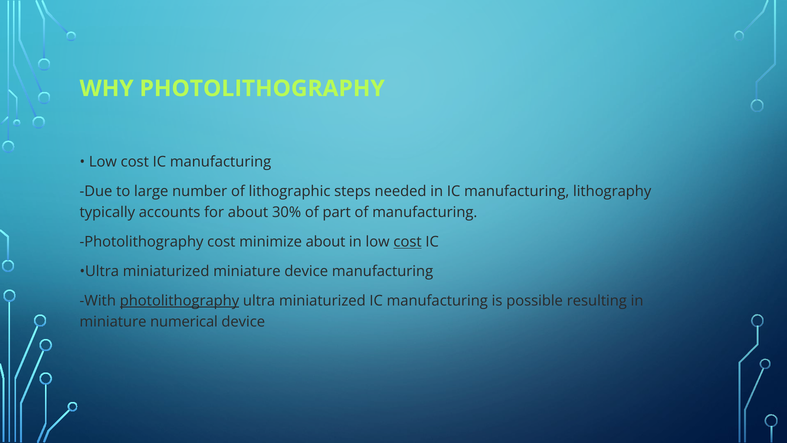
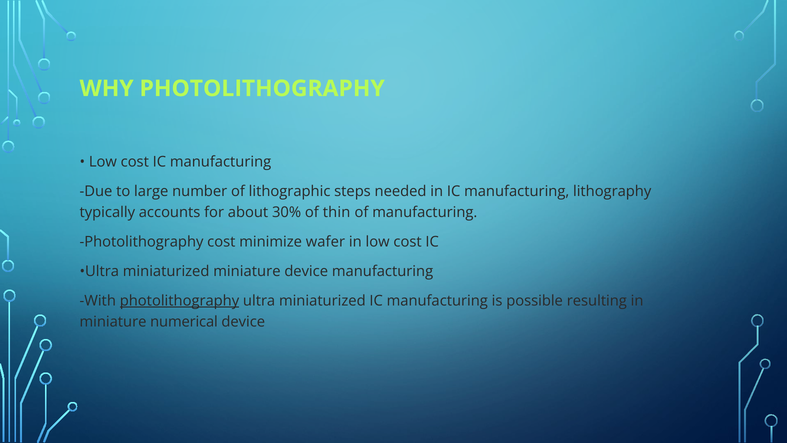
part: part -> thin (337, 212)
minimize about: about -> wafer (325, 242)
cost underline: present -> none (408, 242)
